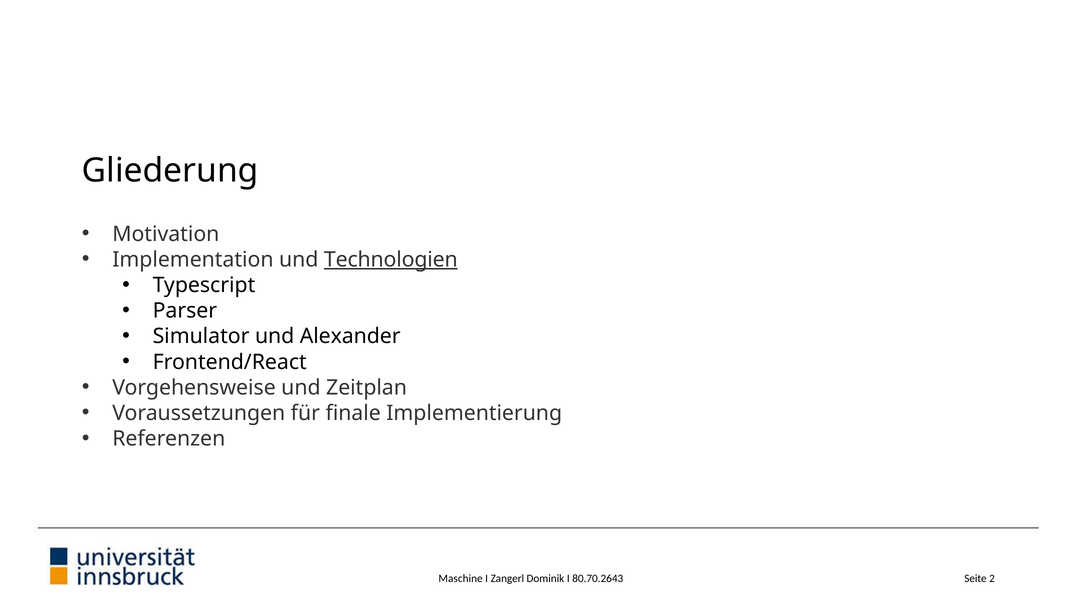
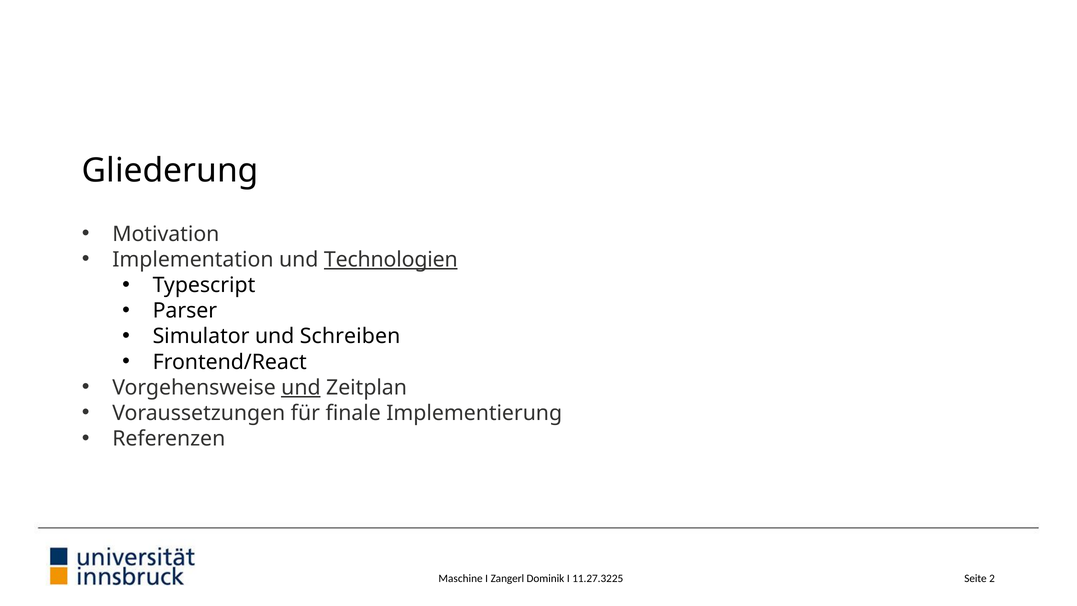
Alexander: Alexander -> Schreiben (350, 336)
und underline: none -> present (301, 387)
80.70.2643: 80.70.2643 -> 11.27.3225 (598, 578)
